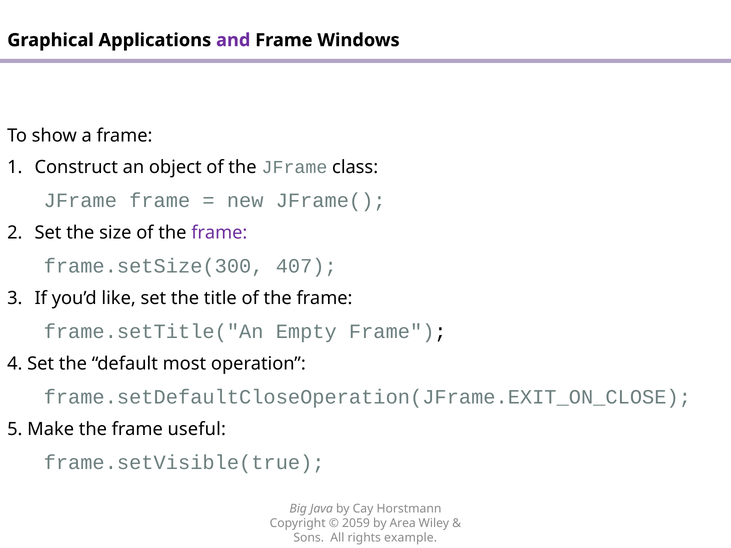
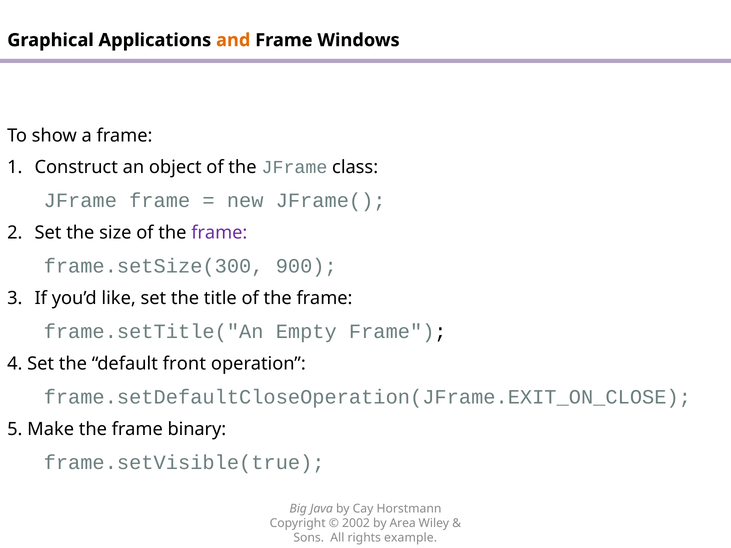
and colour: purple -> orange (233, 40)
407: 407 -> 900 (306, 266)
most: most -> front (184, 364)
useful: useful -> binary (197, 430)
2059: 2059 -> 2002 (356, 524)
